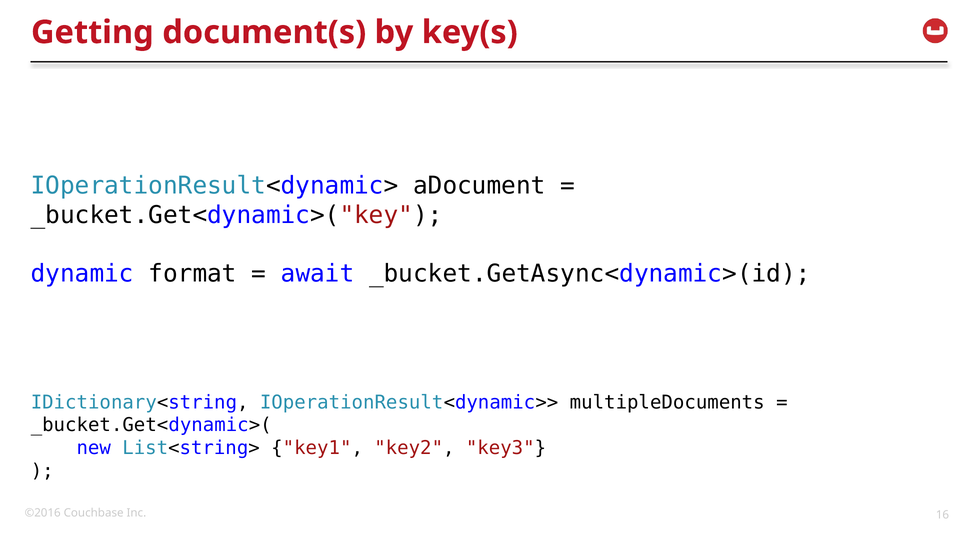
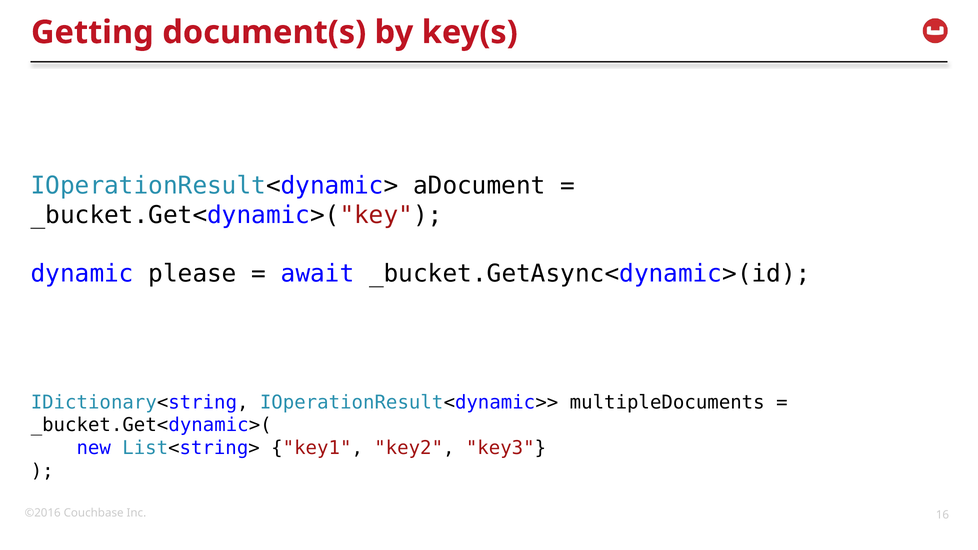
format: format -> please (193, 274)
